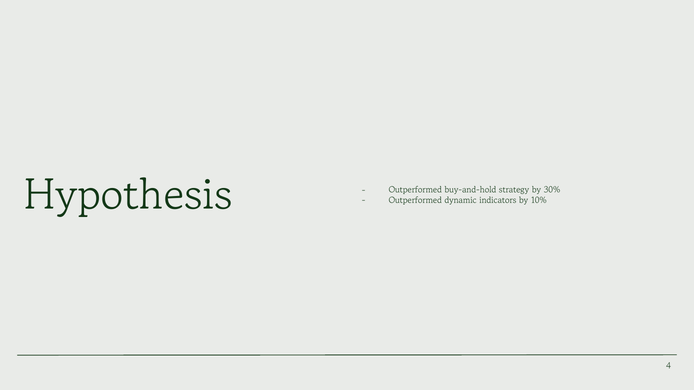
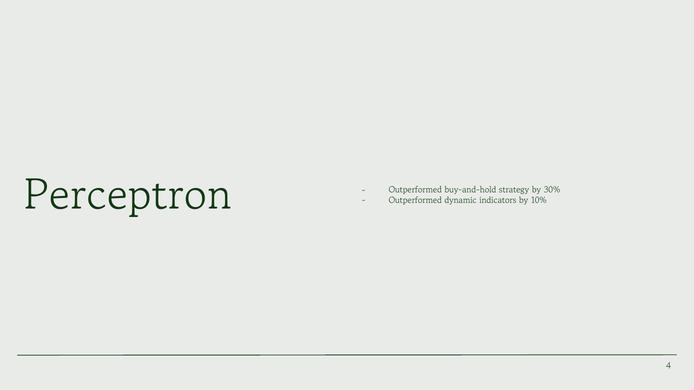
Hypothesis: Hypothesis -> Perceptron (128, 198)
